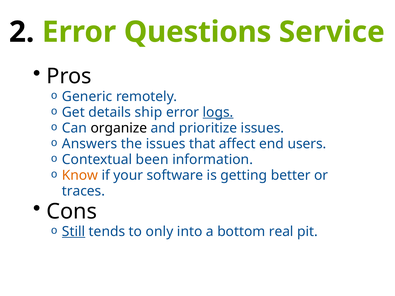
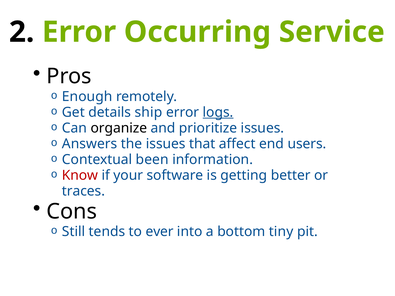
Questions: Questions -> Occurring (197, 32)
Generic: Generic -> Enough (87, 97)
Know colour: orange -> red (80, 175)
Still underline: present -> none (74, 232)
only: only -> ever (160, 232)
real: real -> tiny (281, 232)
